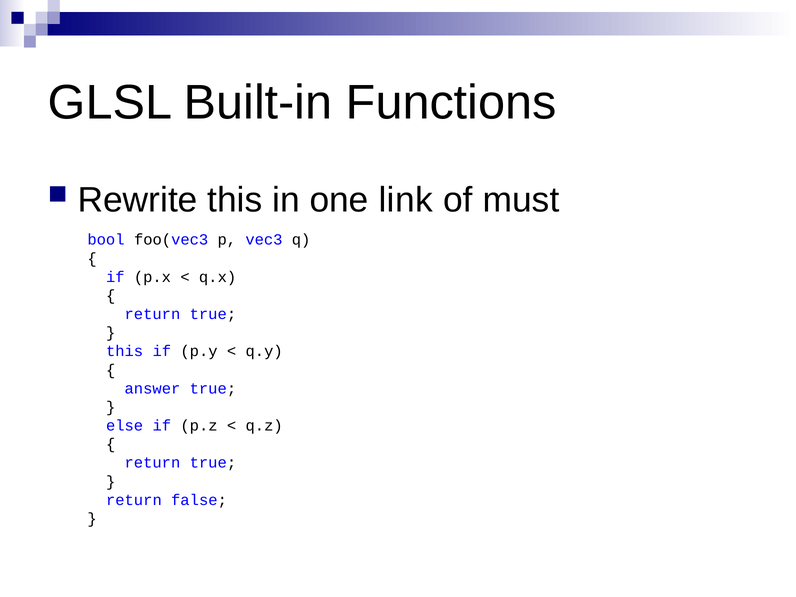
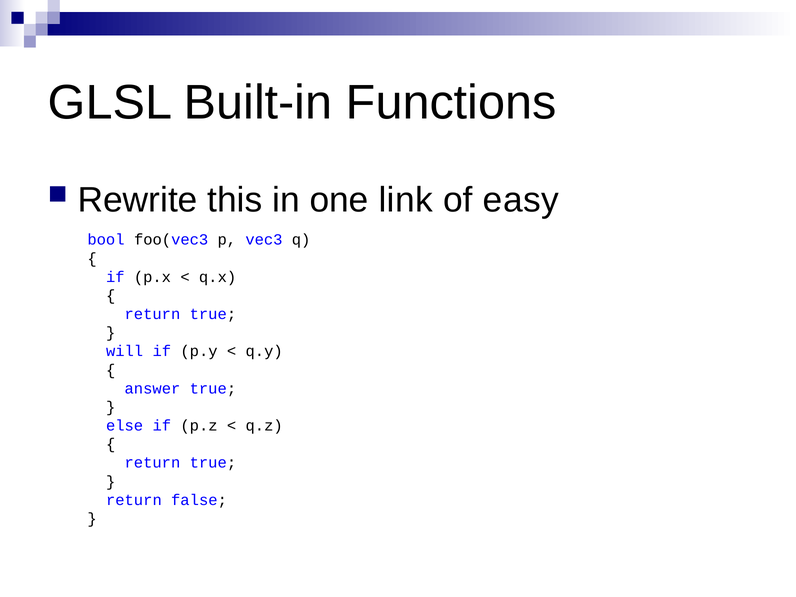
must: must -> easy (521, 200)
this: this -> will (125, 351)
